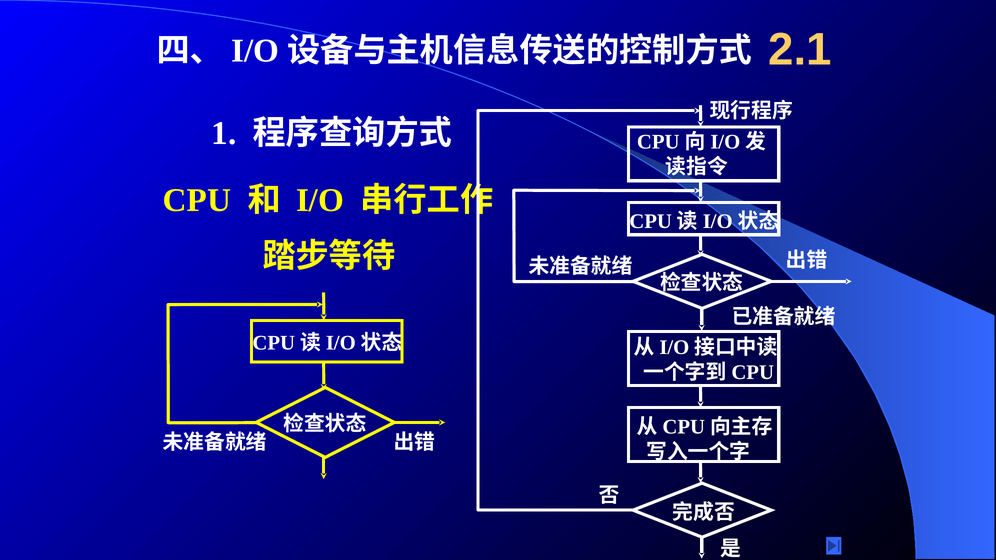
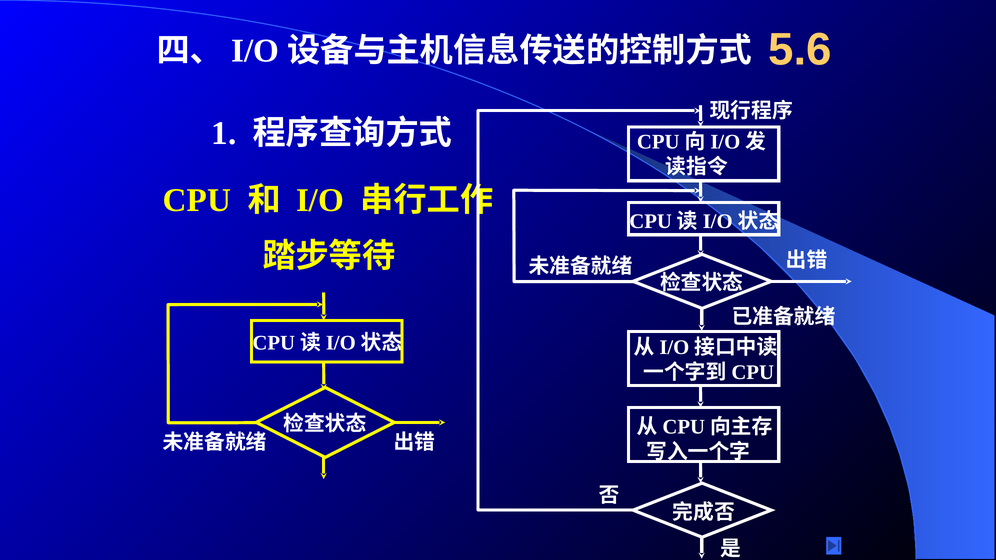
2.1: 2.1 -> 5.6 (800, 50)
